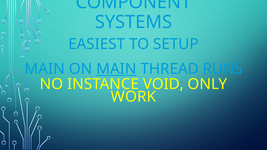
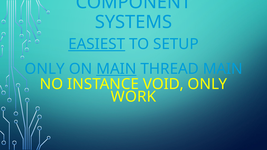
EASIEST underline: none -> present (97, 44)
MAIN: MAIN -> ONLY (45, 69)
THREAD RUNS: RUNS -> MAIN (223, 69)
